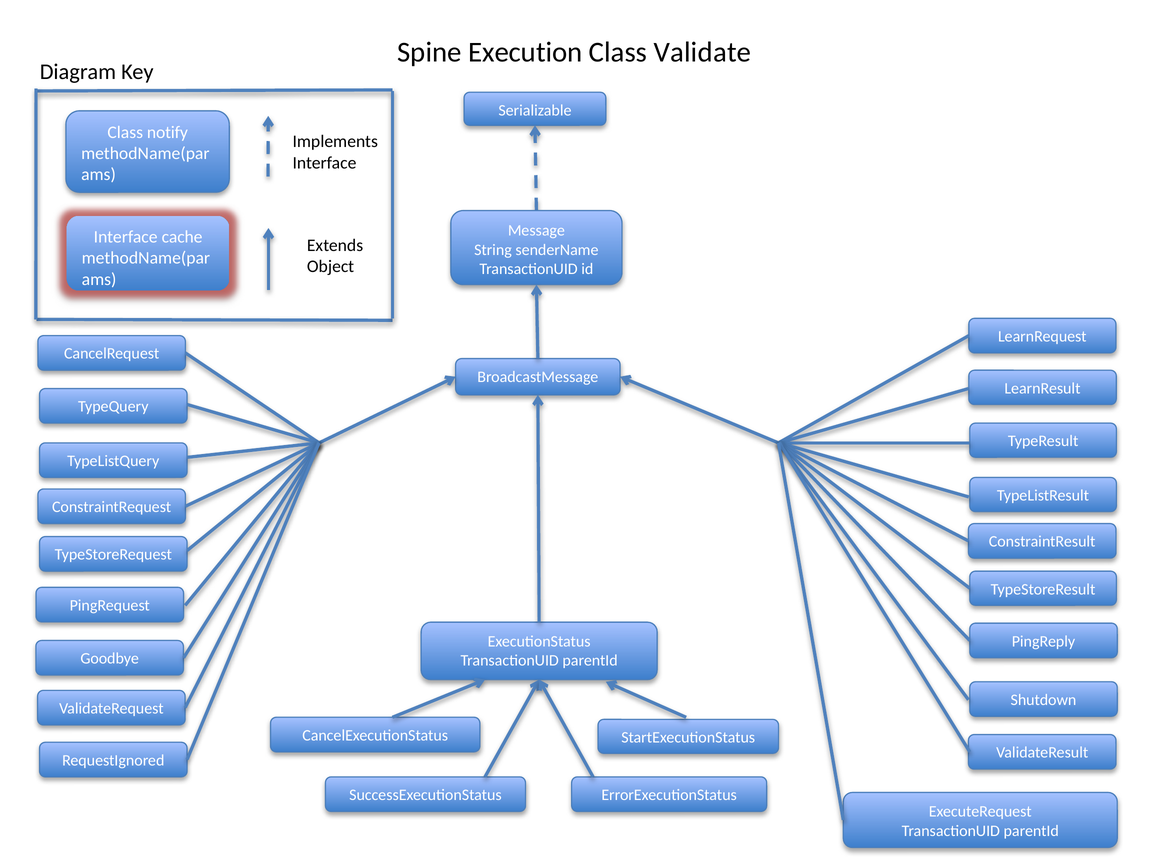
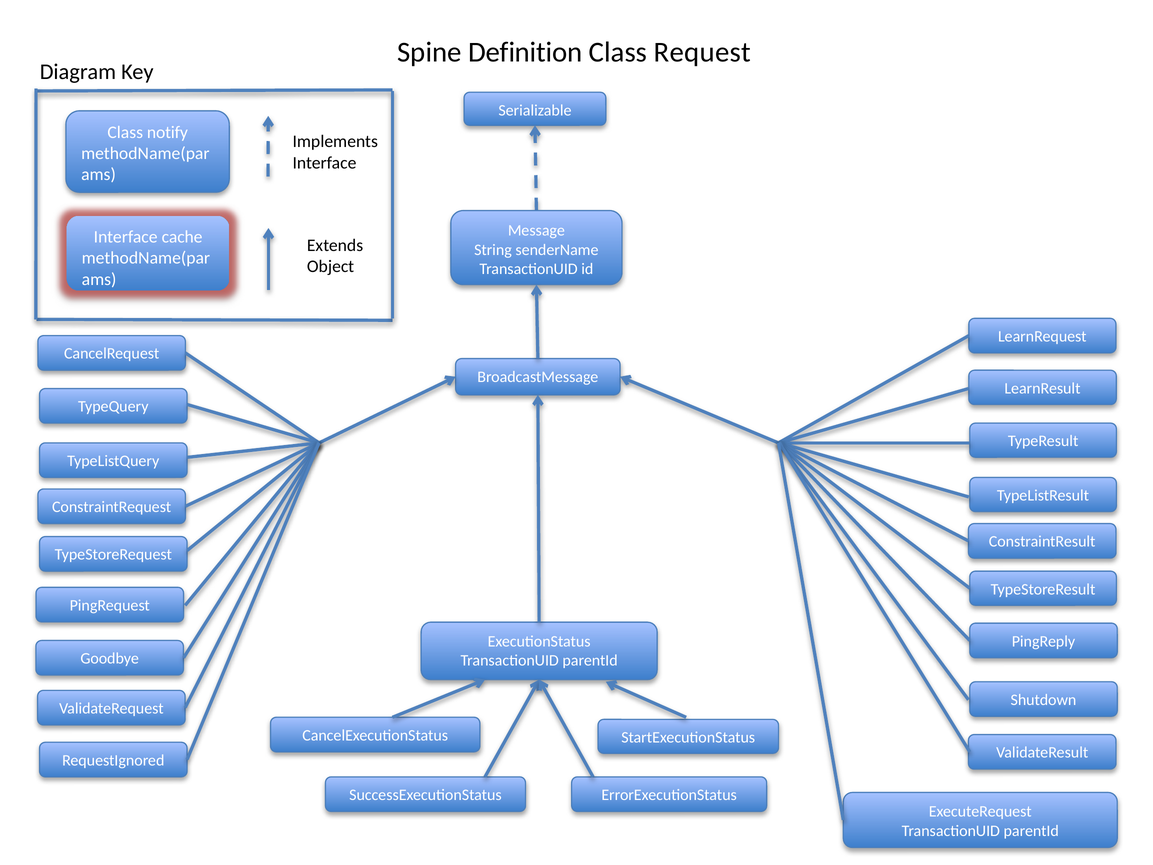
Execution: Execution -> Definition (525, 52)
Validate: Validate -> Request (702, 52)
